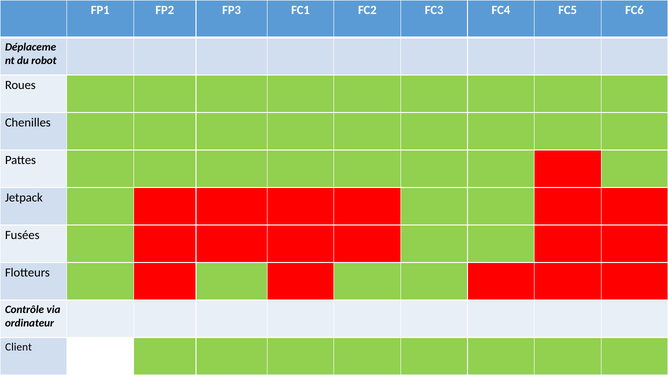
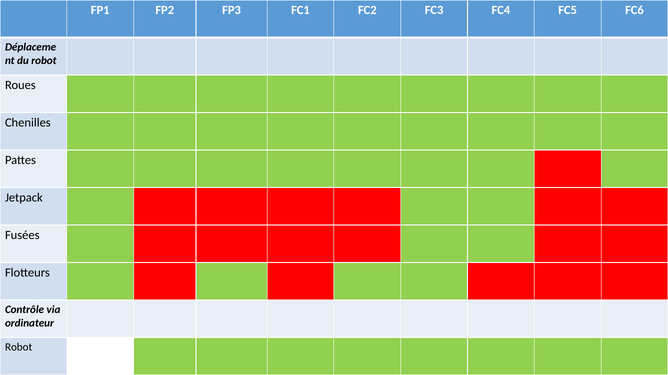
Client: Client -> Robot (19, 348)
